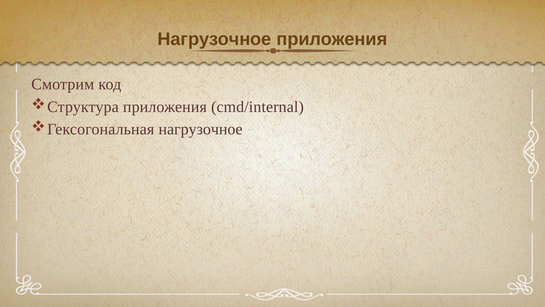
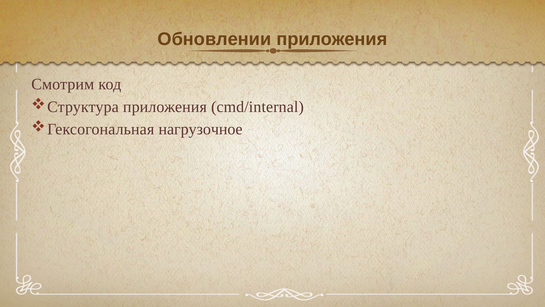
Нагрузочное: Нагрузочное -> Обновлении (214, 39)
